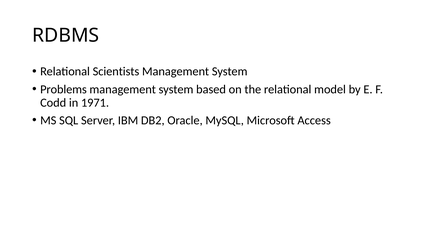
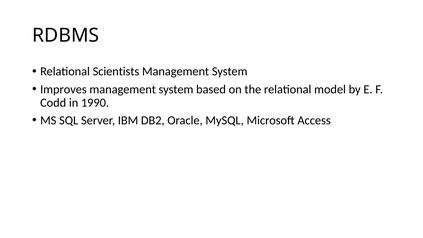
Problems: Problems -> Improves (63, 89)
1971: 1971 -> 1990 (95, 103)
